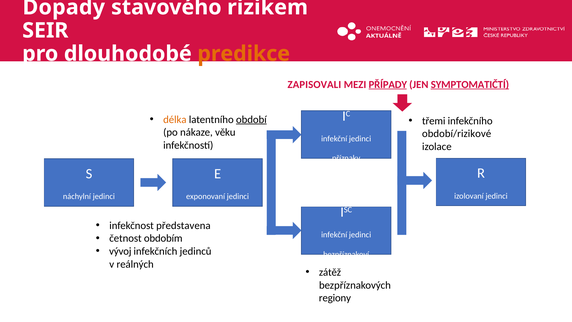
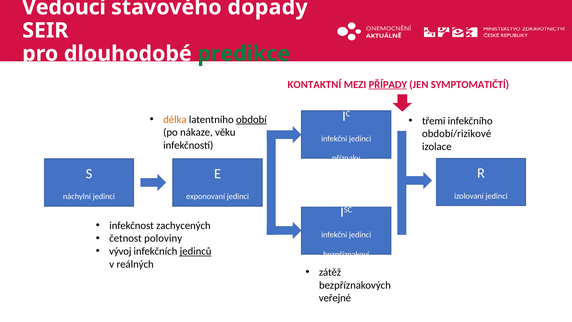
Dopady: Dopady -> Vedoucí (64, 7)
rizikem: rizikem -> dopady (268, 7)
predikce colour: orange -> green (244, 54)
ZAPISOVALI: ZAPISOVALI -> KONTAKTNÍ (314, 84)
SYMPTOMATIČTÍ underline: present -> none (470, 84)
představena: představena -> zachycených (183, 225)
obdobím: obdobím -> poloviny (163, 238)
jedinců underline: none -> present (196, 251)
regiony: regiony -> veřejné (335, 298)
